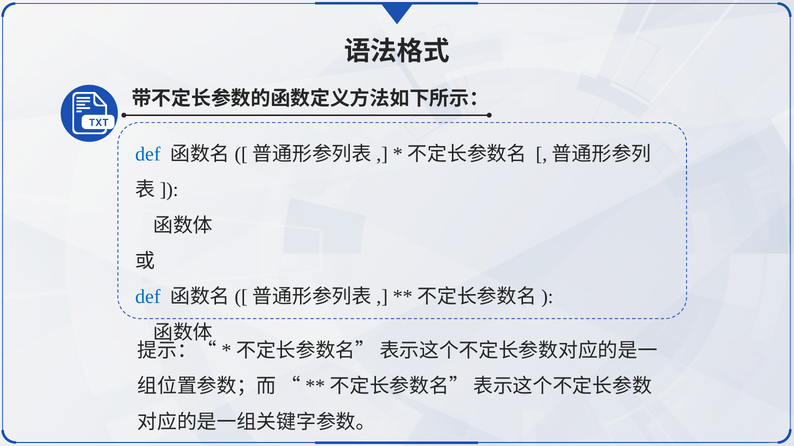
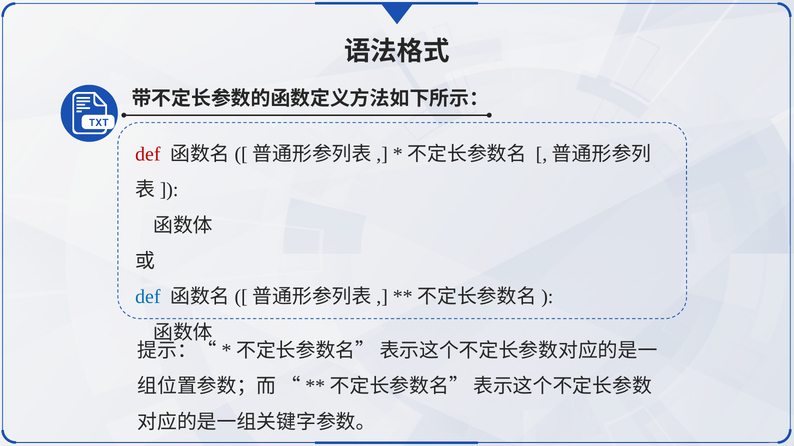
def colour: blue -> red (148, 154)
